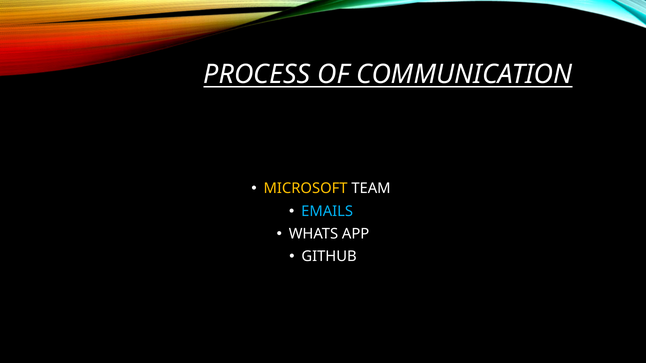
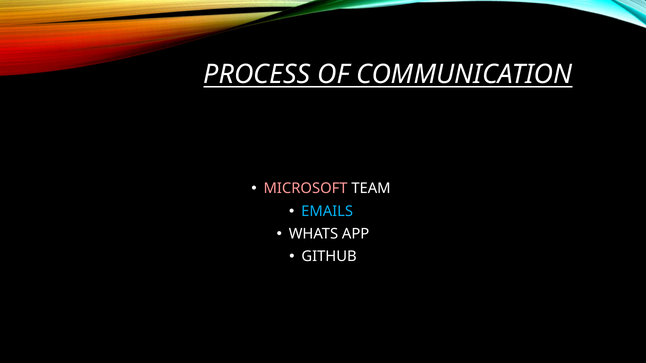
MICROSOFT colour: yellow -> pink (306, 189)
